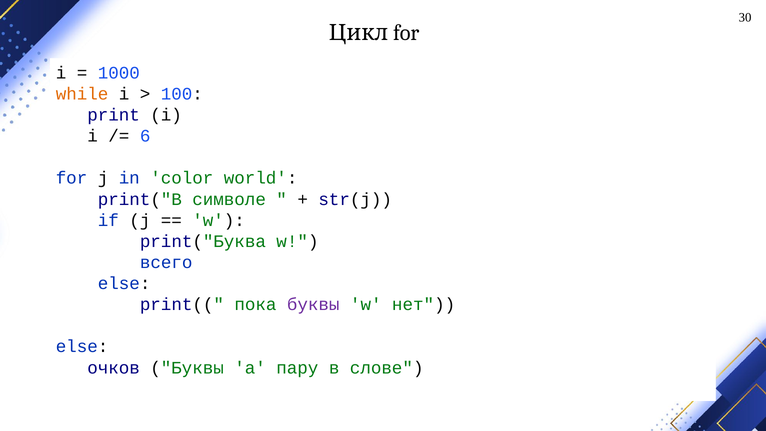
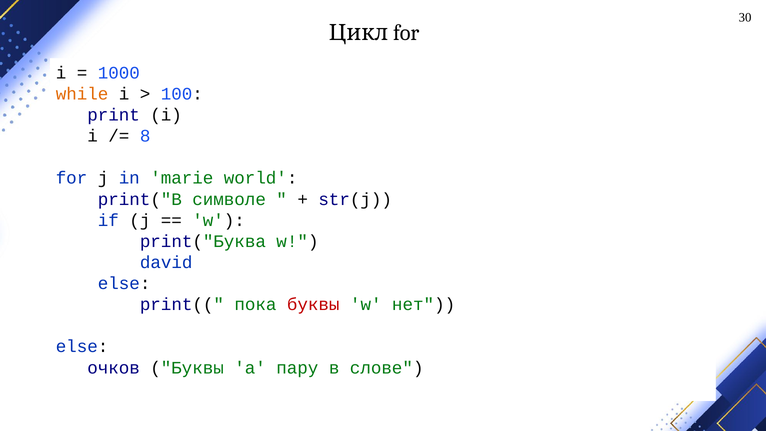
6: 6 -> 8 (145, 136)
color: color -> marie (182, 178)
всего: всего -> david (166, 262)
буквы colour: purple -> red (313, 304)
